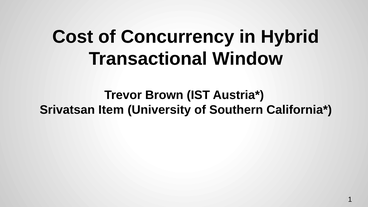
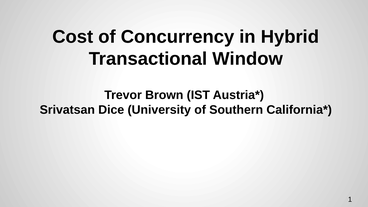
Item: Item -> Dice (111, 110)
